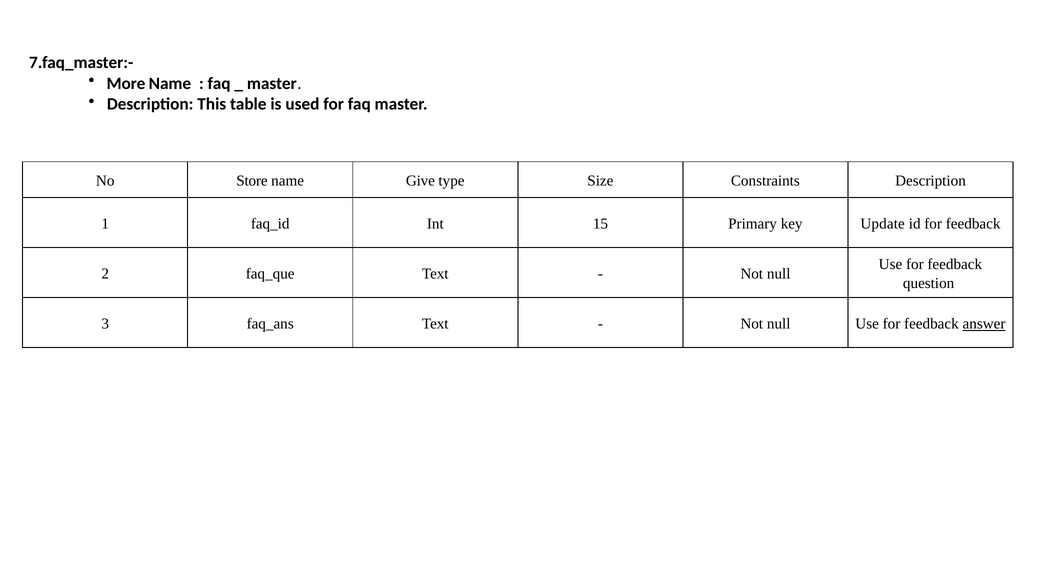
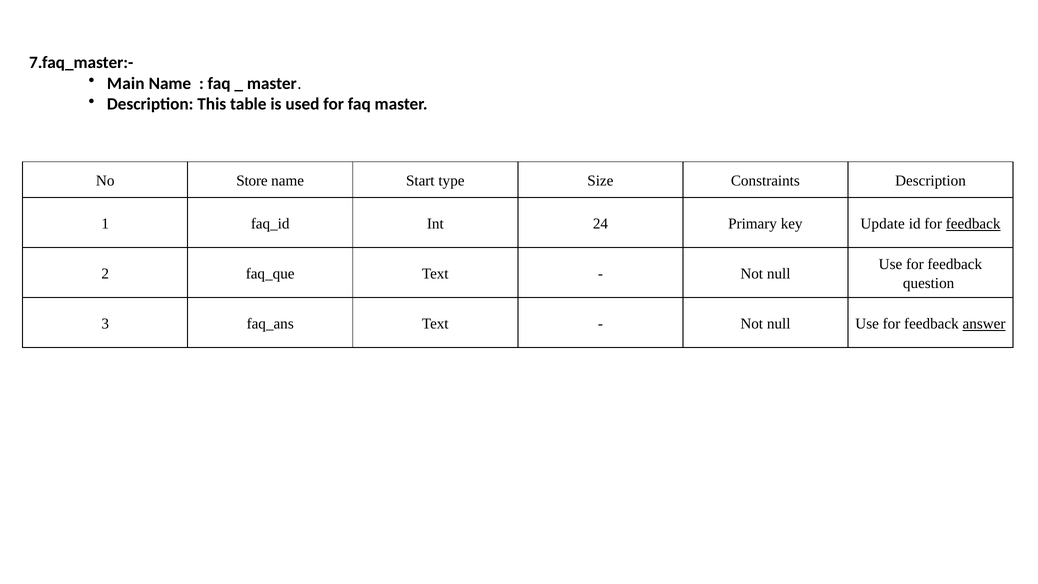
More: More -> Main (126, 83)
Give: Give -> Start (420, 181)
15: 15 -> 24 (600, 224)
feedback underline: none -> present (973, 224)
